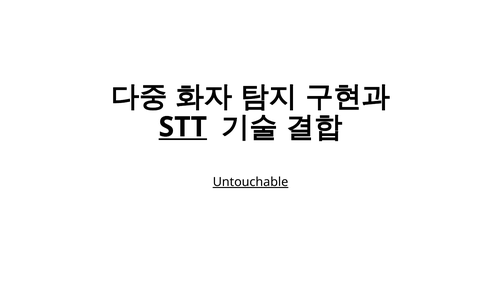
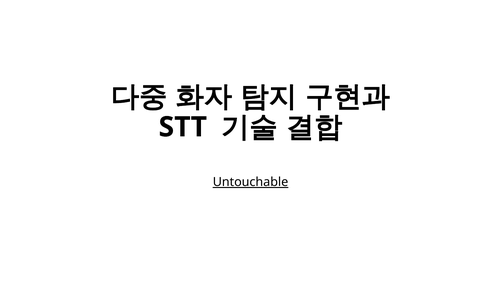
STT underline: present -> none (183, 127)
